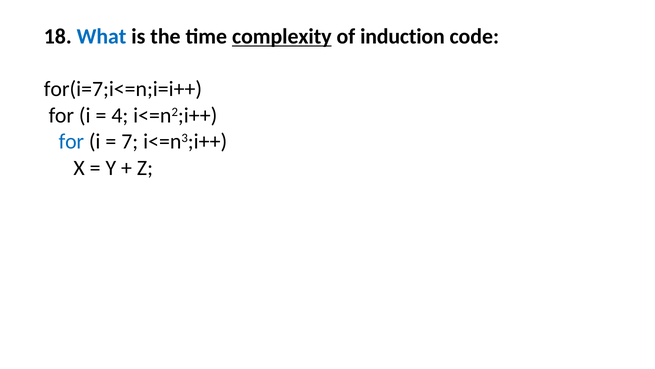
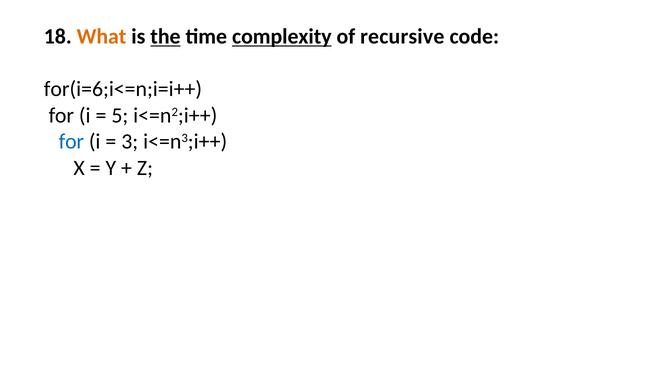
What colour: blue -> orange (102, 37)
the underline: none -> present (165, 37)
induction: induction -> recursive (402, 37)
for(i=7;i<=n;i=i++: for(i=7;i<=n;i=i++ -> for(i=6;i<=n;i=i++ (123, 89)
4: 4 -> 5 (120, 115)
7: 7 -> 3 (130, 141)
